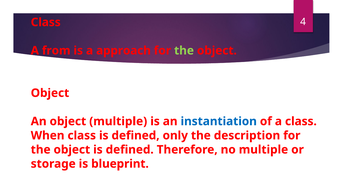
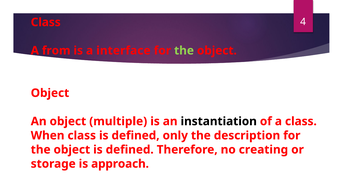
approach: approach -> interface (123, 51)
instantiation colour: blue -> black (219, 121)
no multiple: multiple -> creating (263, 150)
blueprint: blueprint -> approach (120, 164)
